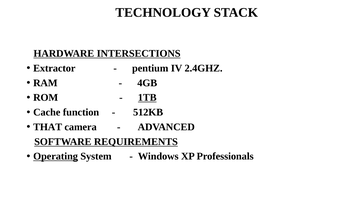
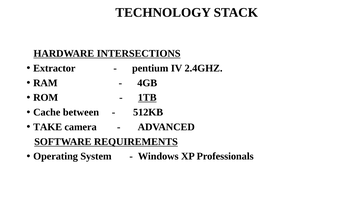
function: function -> between (81, 112)
THAT: THAT -> TAKE (48, 127)
Operating underline: present -> none (56, 156)
